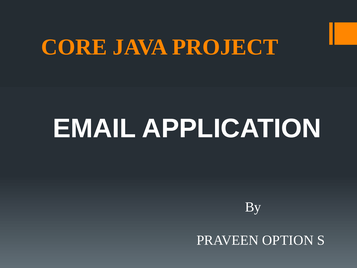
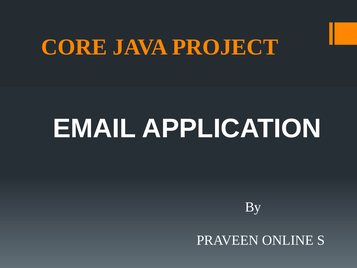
OPTION: OPTION -> ONLINE (288, 240)
